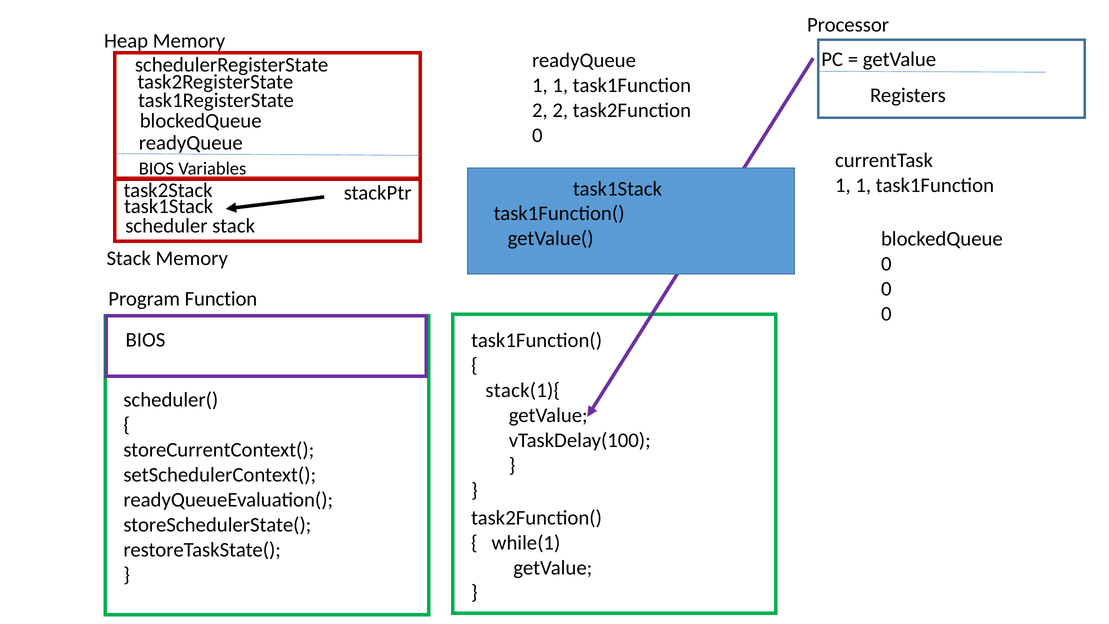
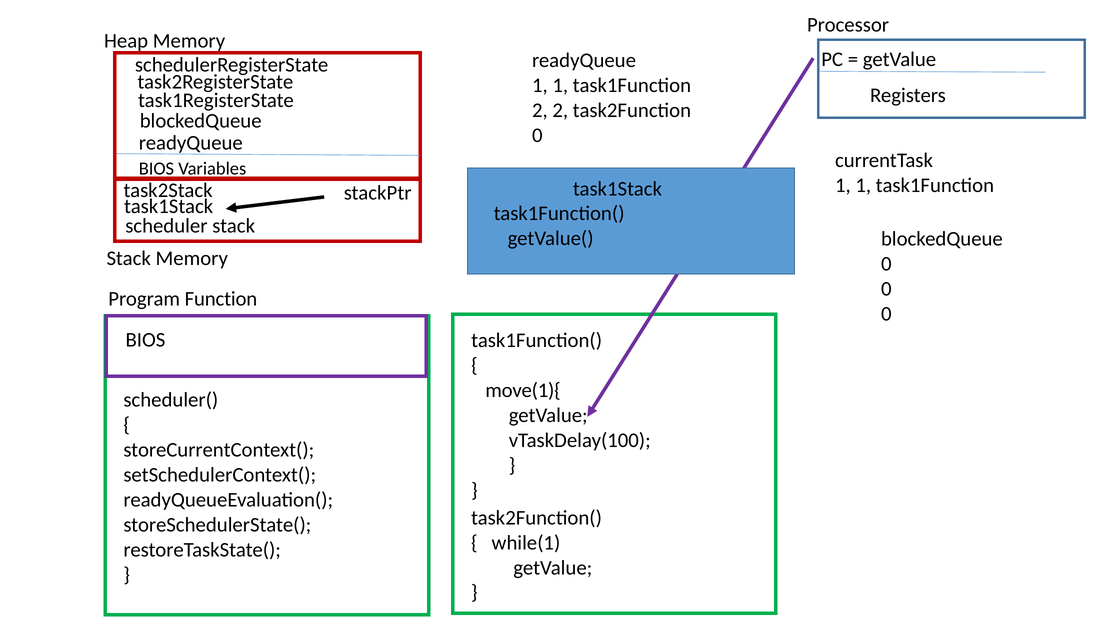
stack(1){: stack(1){ -> move(1){ (523, 390)
